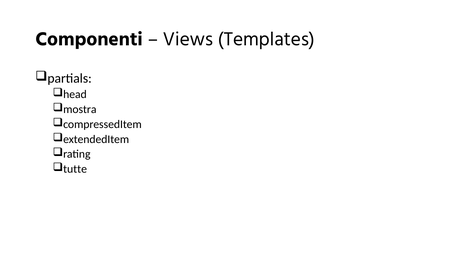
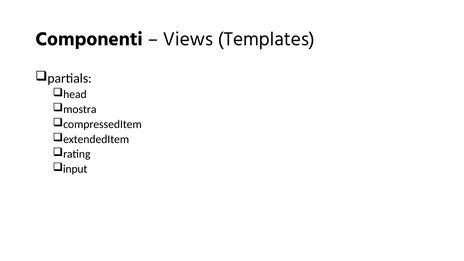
tutte: tutte -> input (75, 169)
